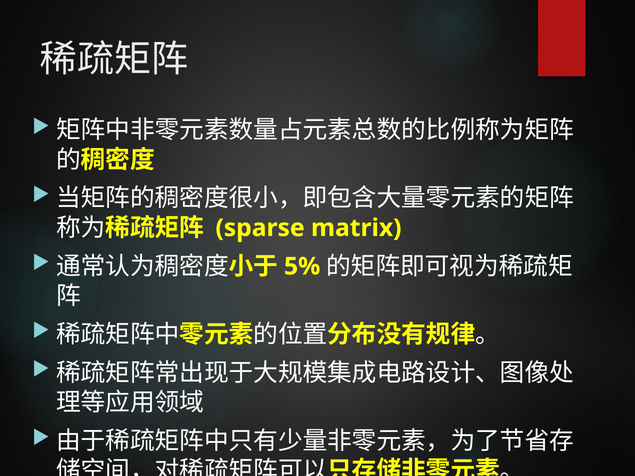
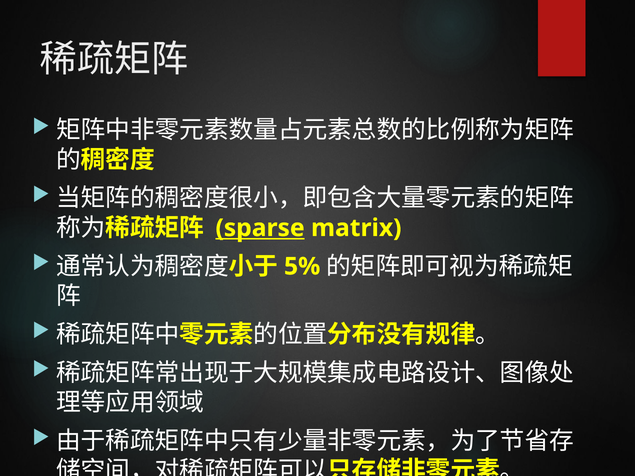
sparse underline: none -> present (260, 228)
